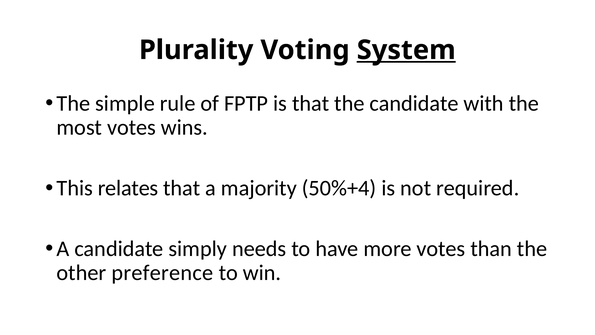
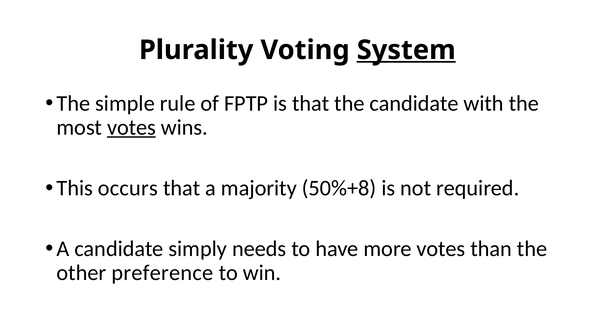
votes underline: none -> present (131, 127)
relates: relates -> occurs (128, 188)
50%+4: 50%+4 -> 50%+8 (339, 188)
